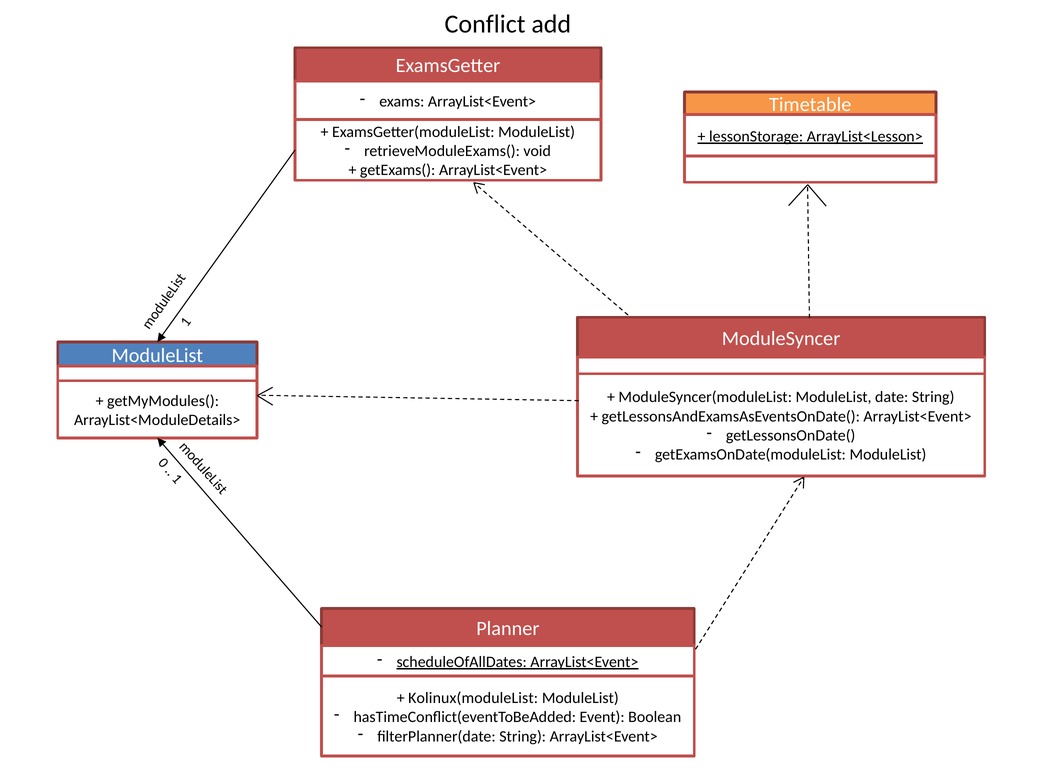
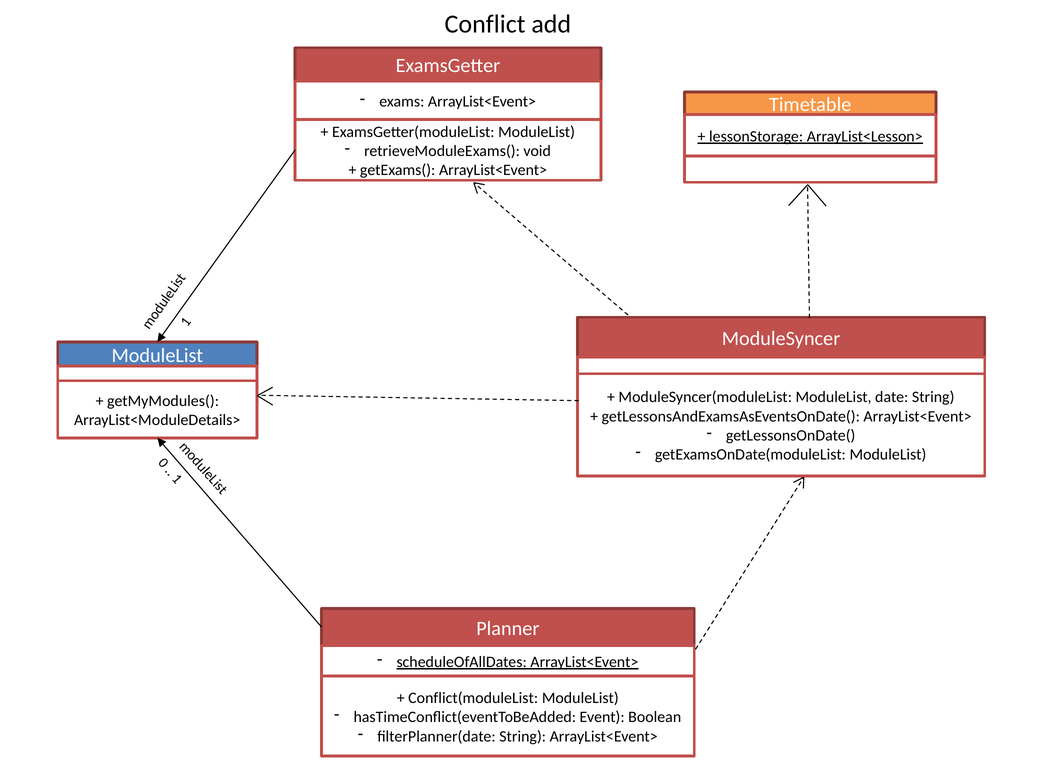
Kolinux(moduleList: Kolinux(moduleList -> Conflict(moduleList (473, 698)
